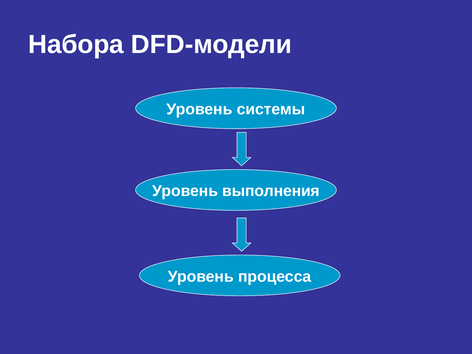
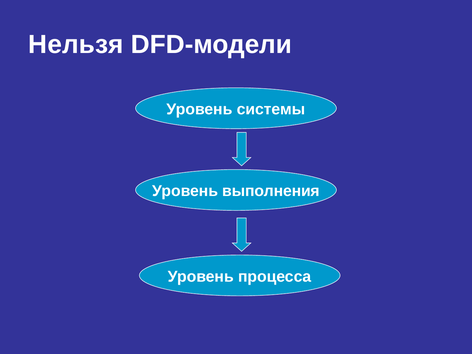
Набора: Набора -> Нельзя (76, 45)
